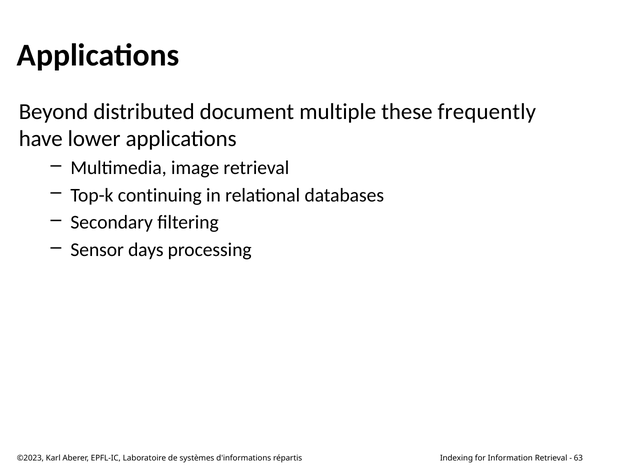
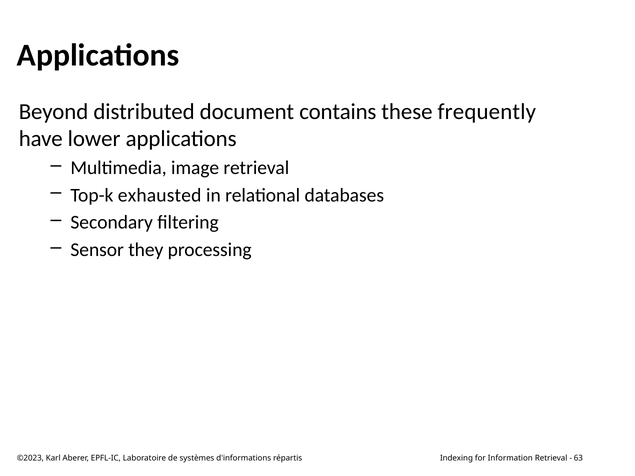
multiple: multiple -> contains (338, 112)
continuing: continuing -> exhausted (160, 195)
days: days -> they (146, 250)
